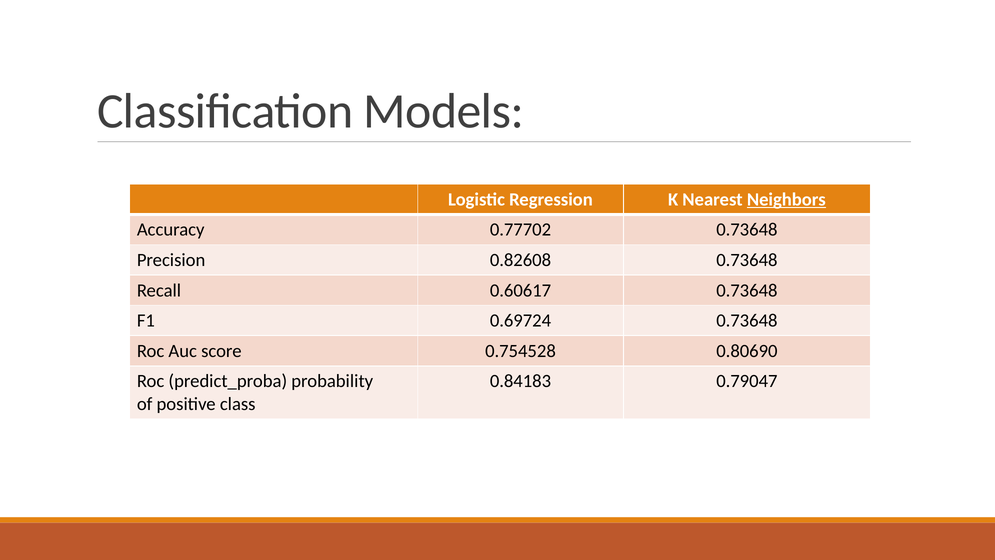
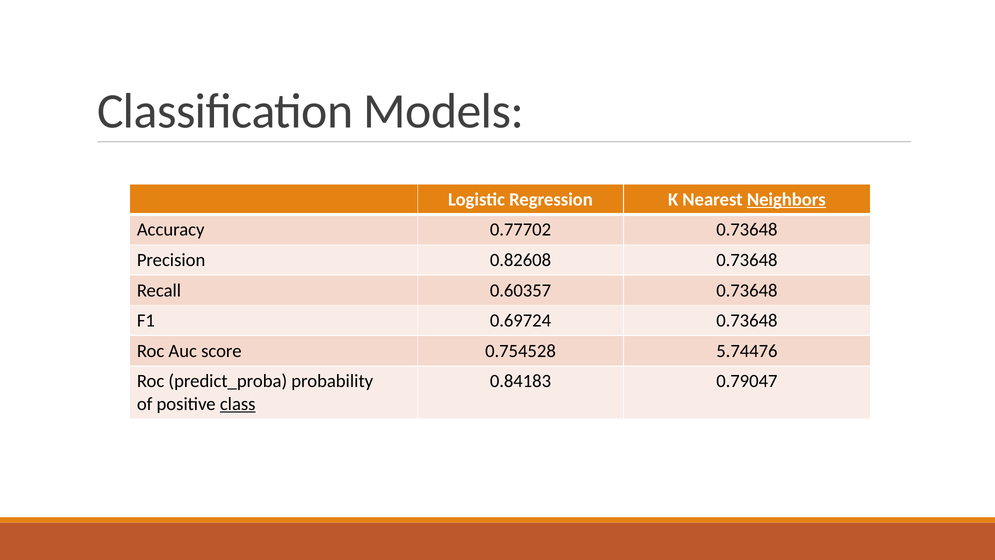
0.60617: 0.60617 -> 0.60357 (520, 290)
0.80690: 0.80690 -> 5.74476 (747, 351)
class underline: none -> present (238, 404)
